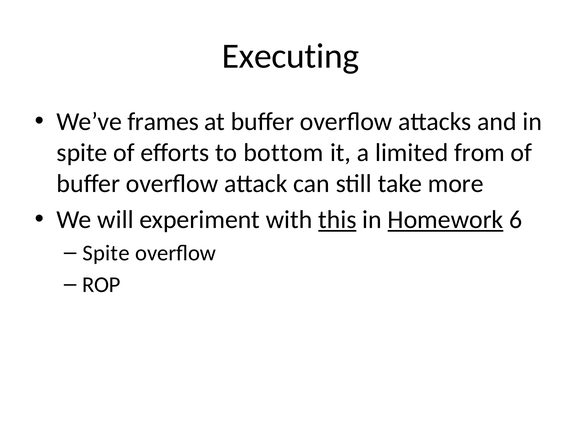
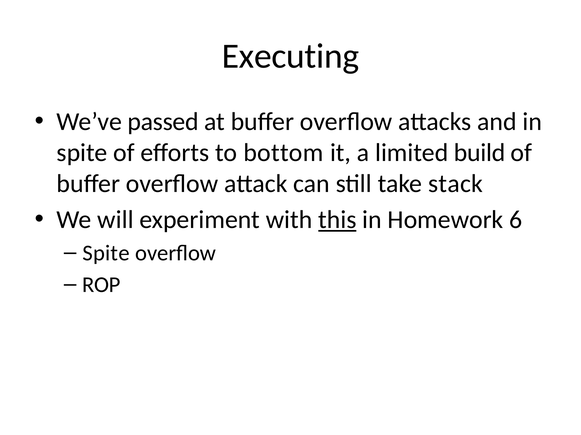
frames: frames -> passed (163, 122)
from: from -> build (480, 153)
more: more -> stack (456, 184)
Homework underline: present -> none (446, 220)
